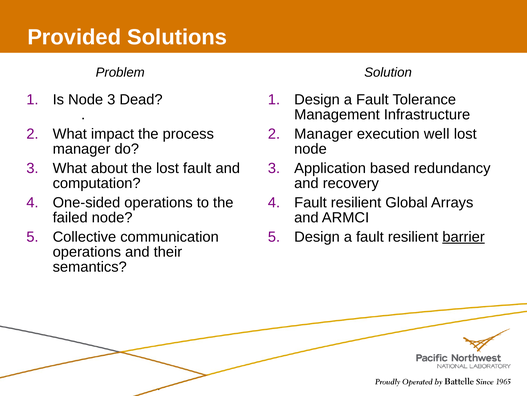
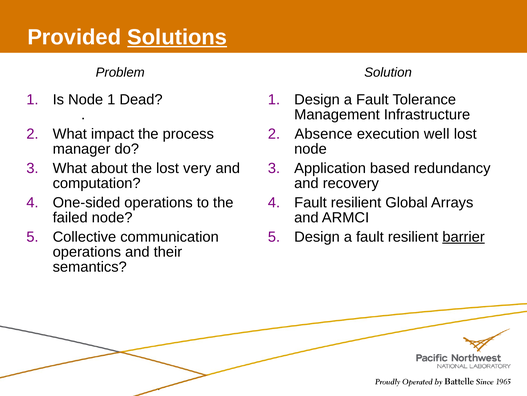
Solutions underline: none -> present (177, 37)
Is Node 3: 3 -> 1 (111, 99)
2 Manager: Manager -> Absence (323, 134)
lost fault: fault -> very (197, 168)
